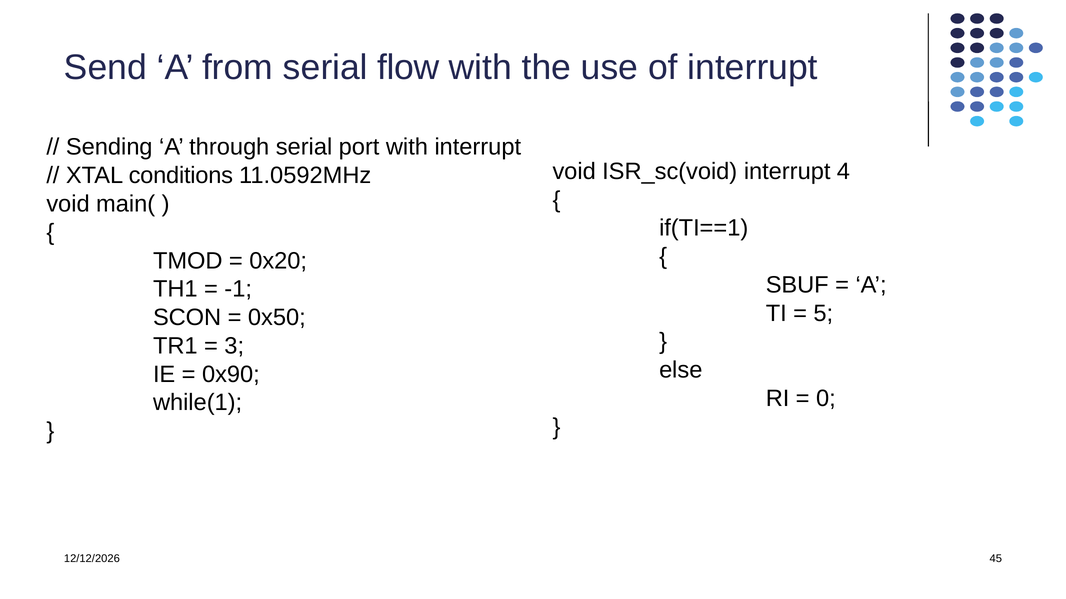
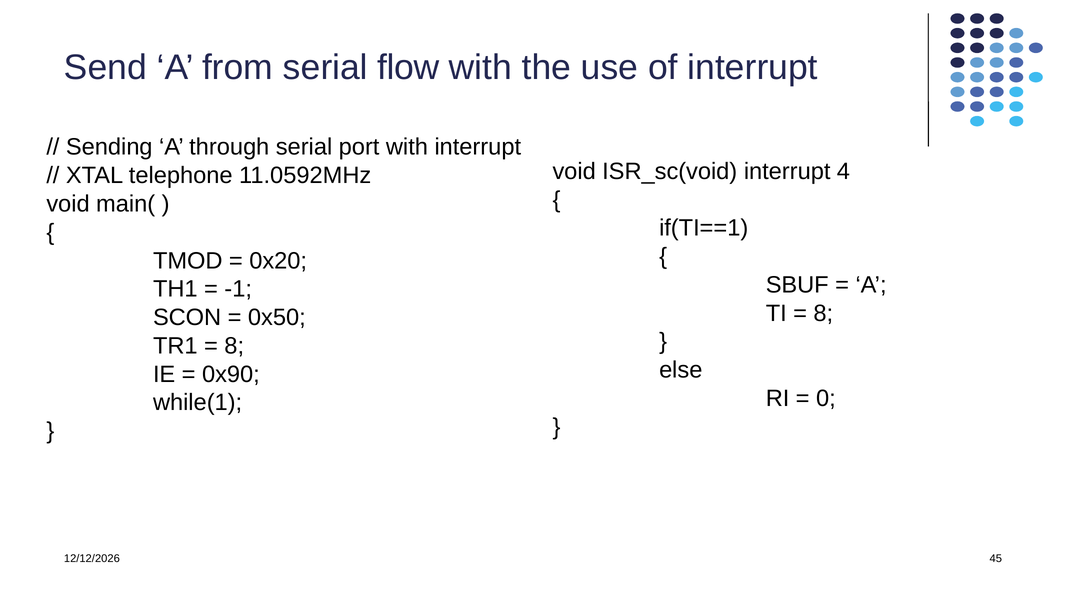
conditions: conditions -> telephone (181, 176)
5: 5 -> 8 (823, 314)
3: 3 -> 8 (234, 346)
